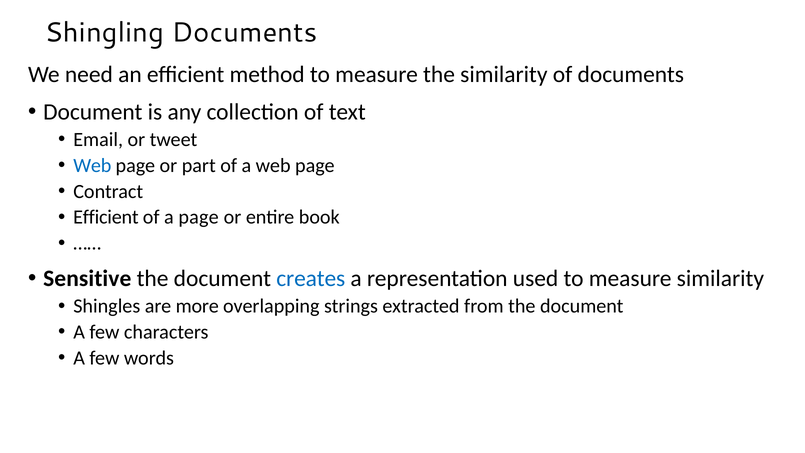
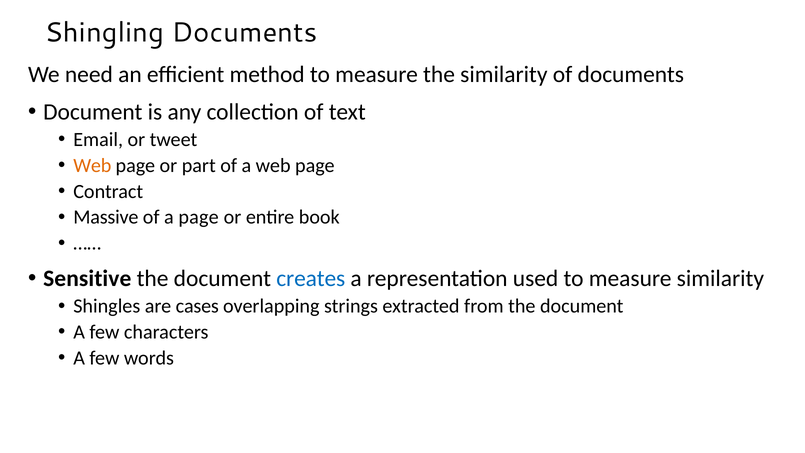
Web colour: blue -> orange (92, 165)
Efficient: Efficient -> Massive (106, 217)
more: more -> cases (197, 306)
